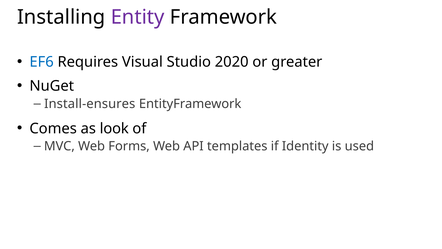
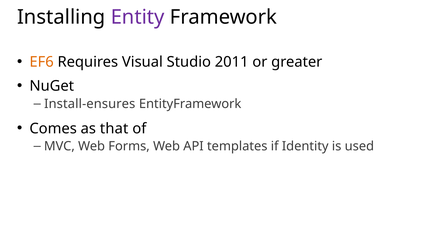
EF6 colour: blue -> orange (42, 62)
2020: 2020 -> 2011 (232, 62)
look: look -> that (114, 128)
